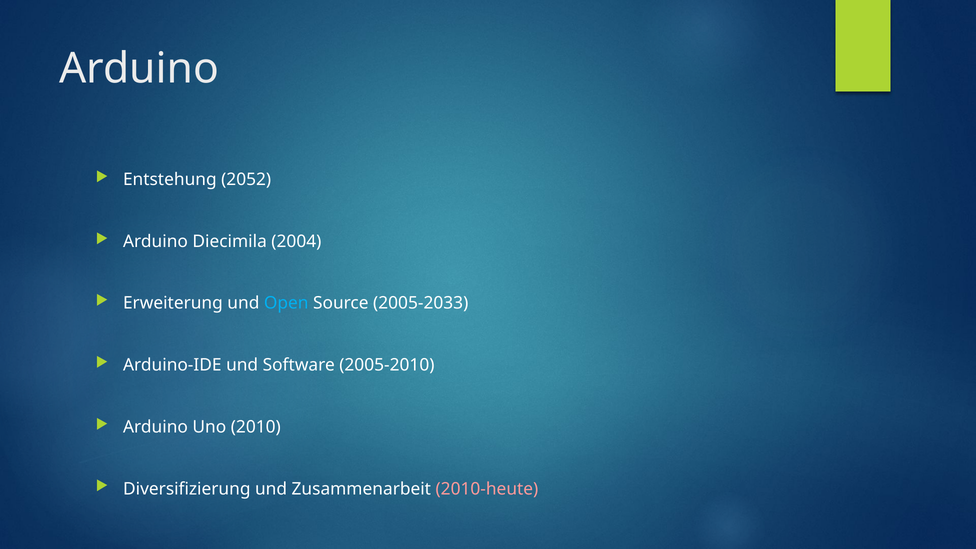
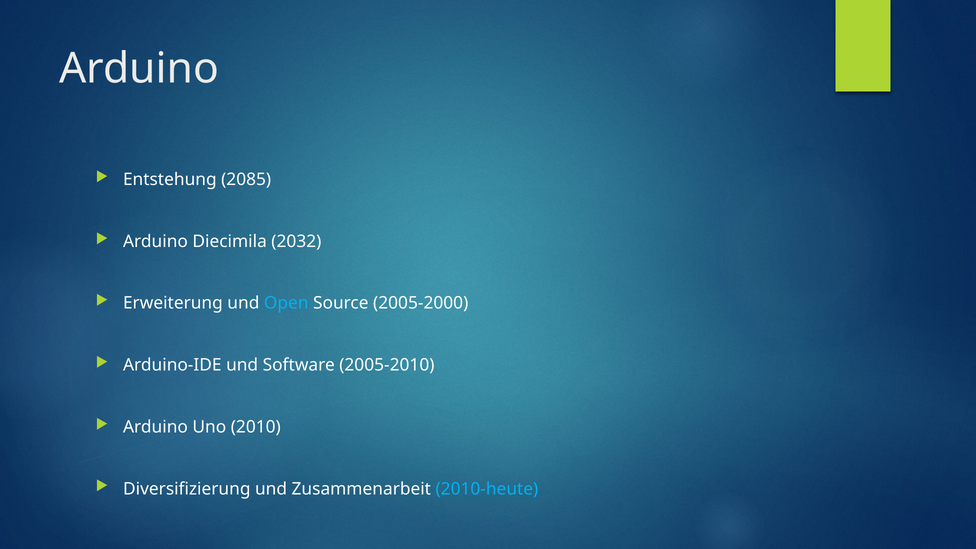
2052: 2052 -> 2085 (246, 180)
2004: 2004 -> 2032 (296, 241)
2005-2033: 2005-2033 -> 2005-2000 (421, 303)
2010-heute colour: pink -> light blue (487, 489)
